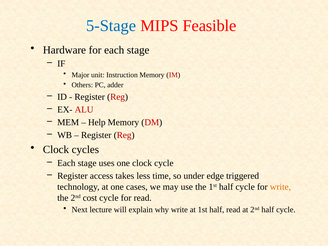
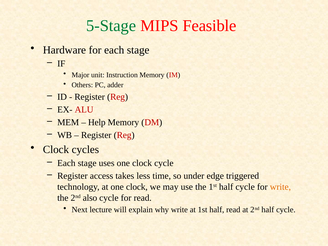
5-Stage colour: blue -> green (111, 26)
at one cases: cases -> clock (137, 187)
cost: cost -> also (90, 198)
